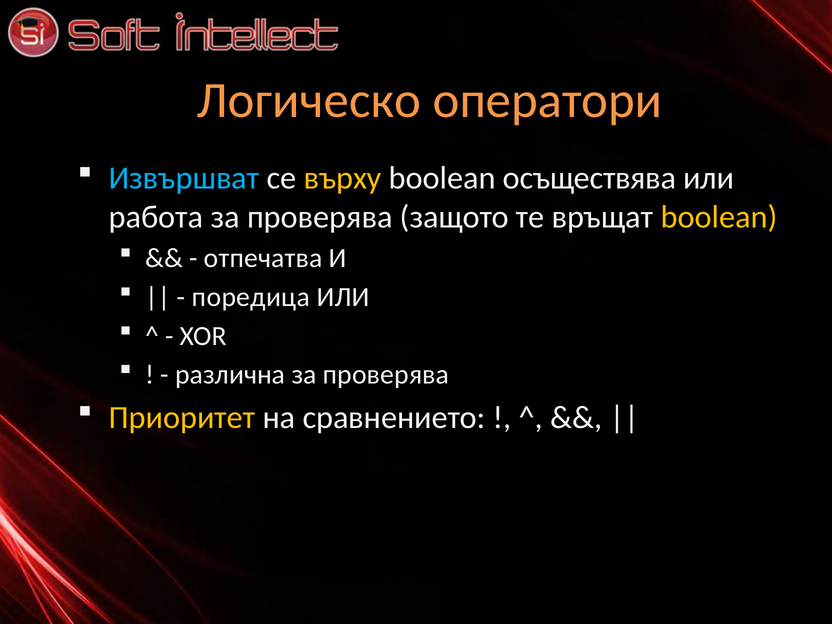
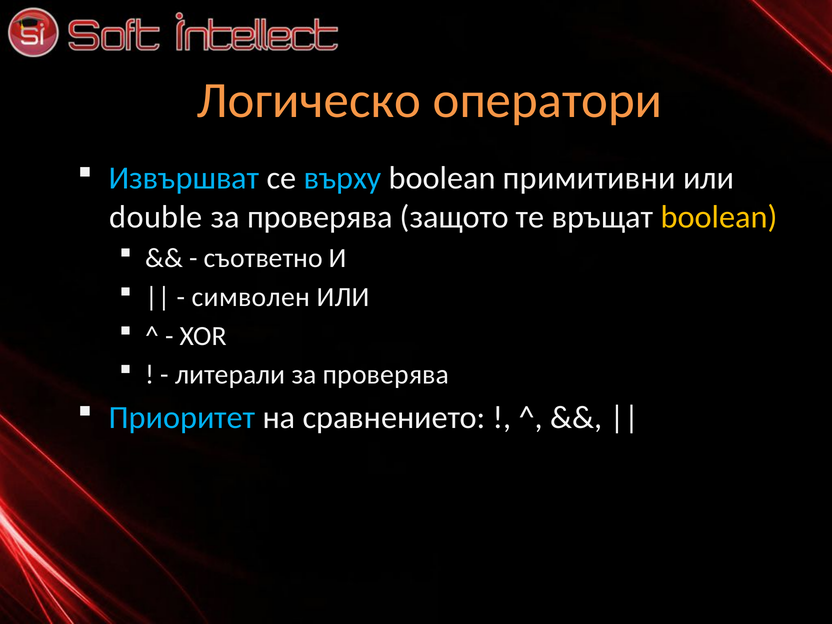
върху colour: yellow -> light blue (343, 178)
осъществява: осъществява -> примитивни (589, 178)
работа: работа -> double (156, 217)
отпечатва: отпечатва -> съответно (263, 258)
поредица: поредица -> символен (251, 297)
различна: различна -> литерали (230, 375)
Приоритет colour: yellow -> light blue (182, 418)
